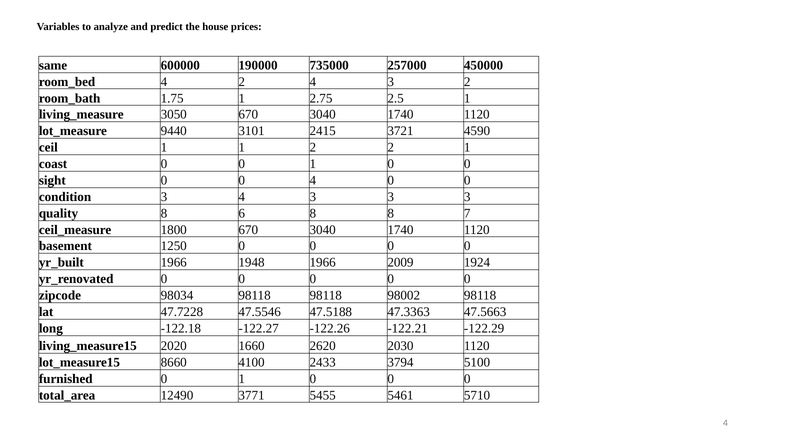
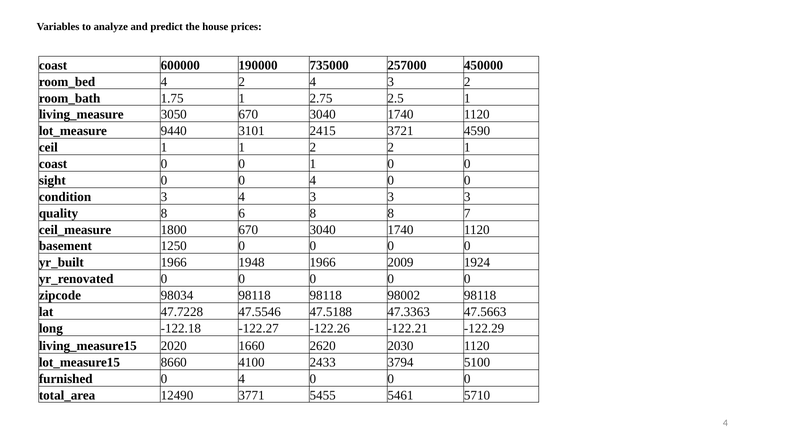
same: same -> coast (53, 65)
furnished 0 1: 1 -> 4 (242, 379)
